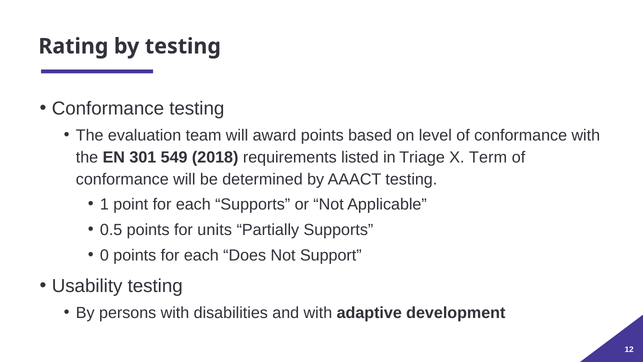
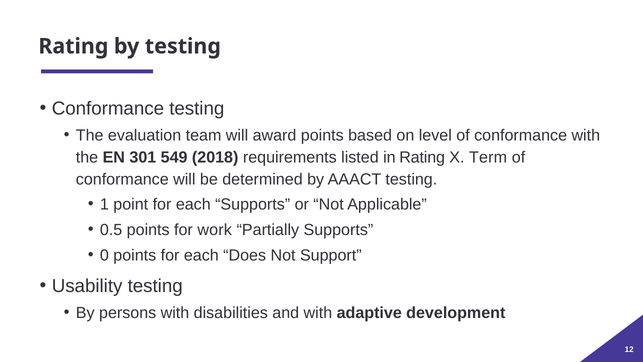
in Triage: Triage -> Rating (422, 157)
units: units -> work (215, 230)
